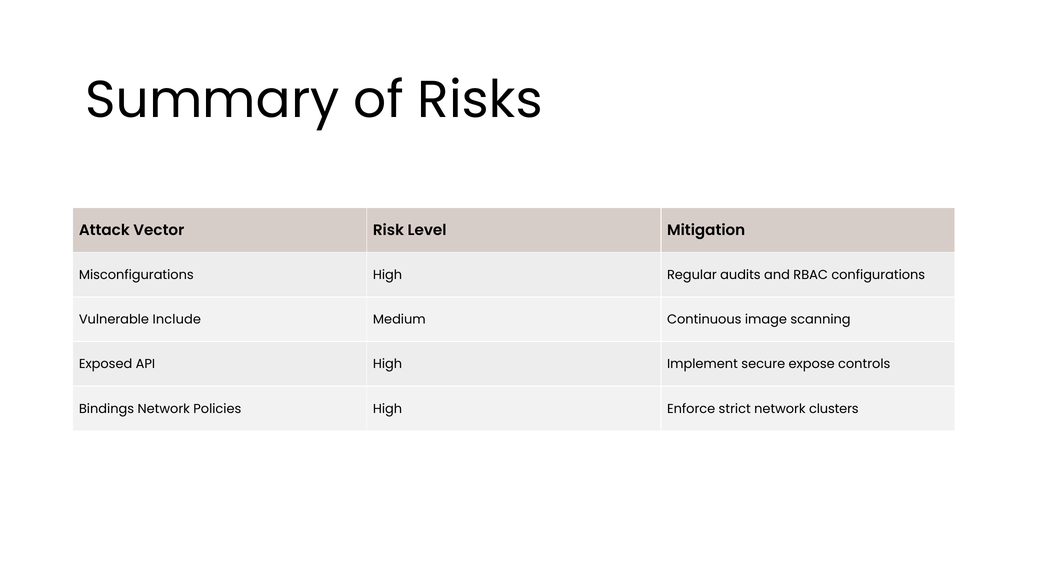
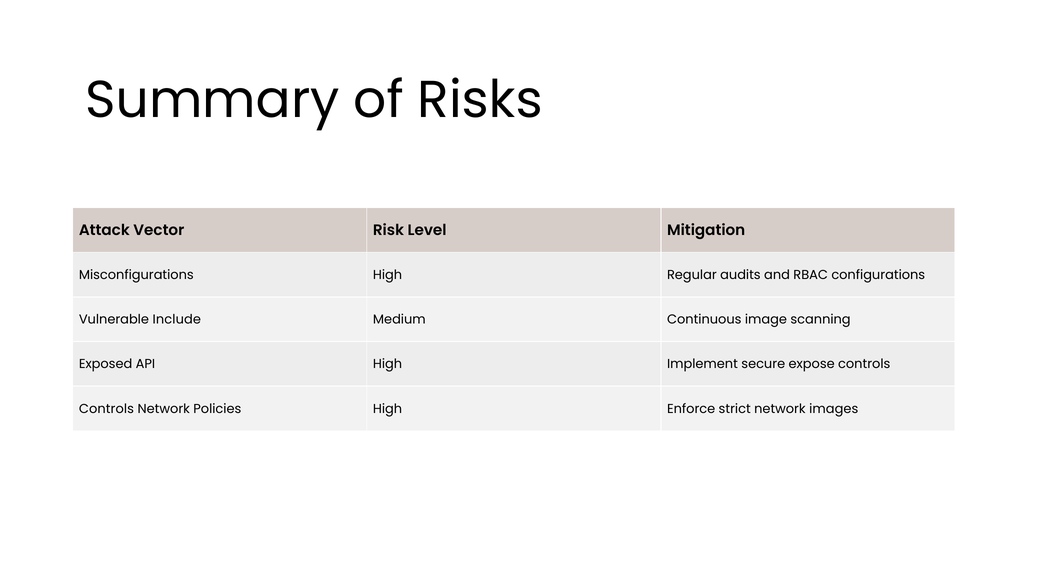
Bindings: Bindings -> Controls (106, 409)
clusters: clusters -> images (834, 409)
